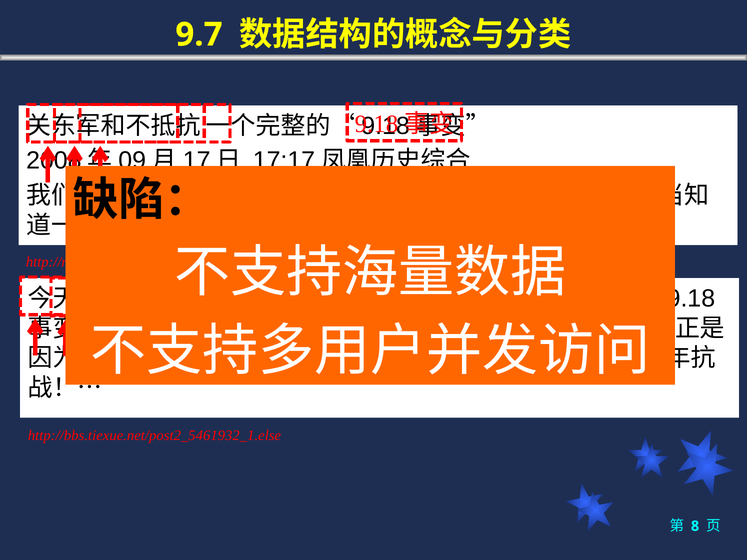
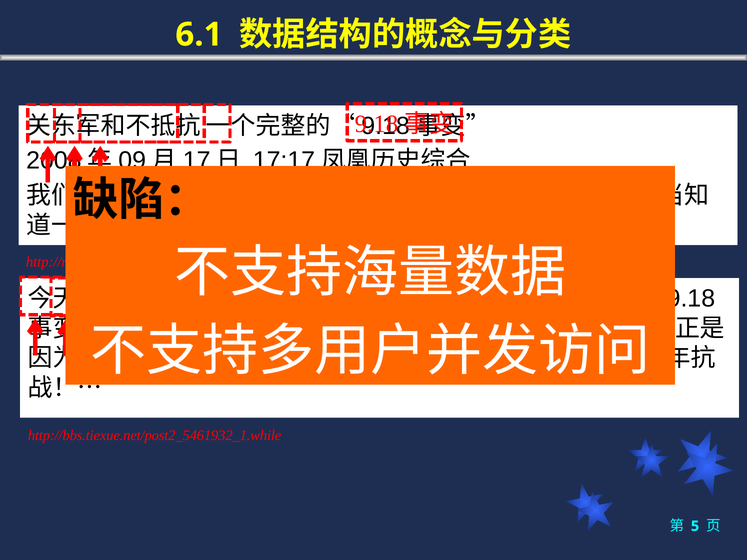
9.7: 9.7 -> 6.1 (199, 35)
http://bbs.tiexue.net/post2_5461932_1.else: http://bbs.tiexue.net/post2_5461932_1.else -> http://bbs.tiexue.net/post2_5461932_1.while (155, 436)
8: 8 -> 5 (695, 526)
